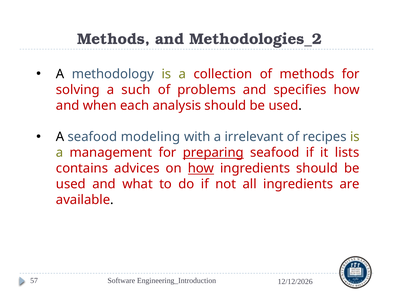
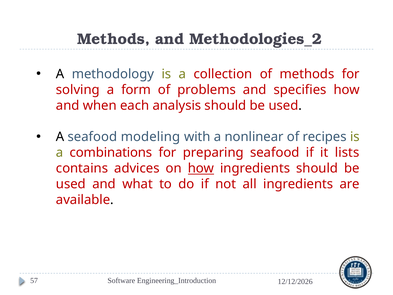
such: such -> form (136, 90)
irrelevant: irrelevant -> nonlinear (254, 137)
management: management -> combinations (111, 153)
preparing underline: present -> none (213, 153)
